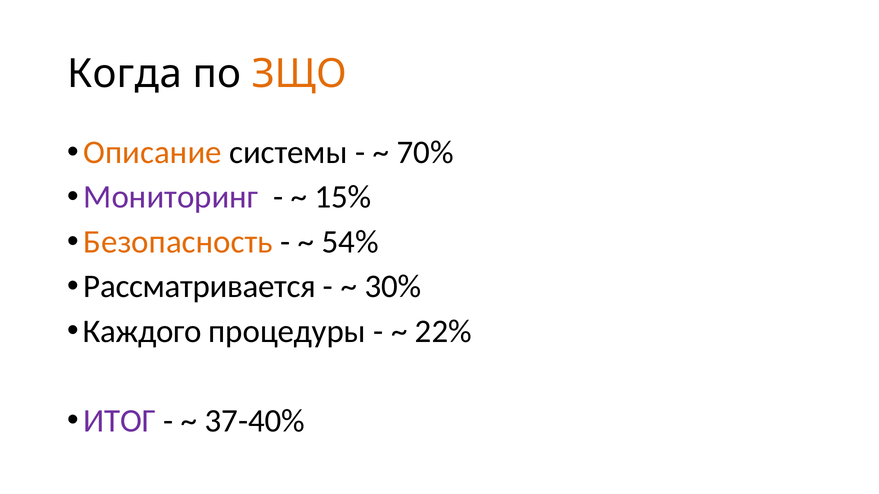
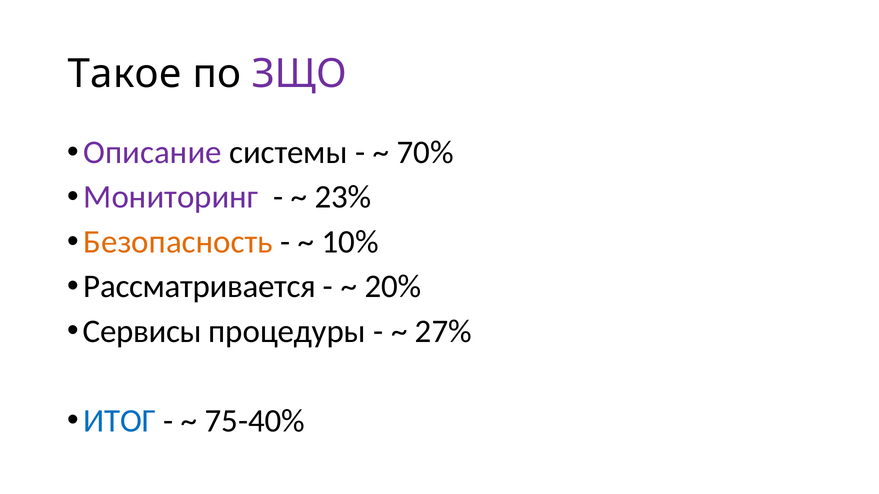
Когда: Когда -> Такое (124, 74)
ЗЩО colour: orange -> purple (299, 74)
Описание colour: orange -> purple (153, 153)
15%: 15% -> 23% (343, 197)
54%: 54% -> 10% (350, 242)
30%: 30% -> 20% (393, 287)
Каждого: Каждого -> Сервисы (142, 332)
22%: 22% -> 27% (443, 332)
ИТОГ colour: purple -> blue (120, 421)
37-40%: 37-40% -> 75-40% (255, 421)
